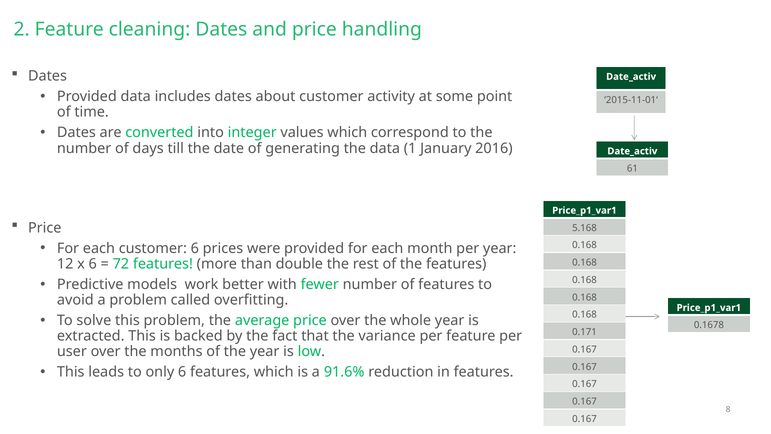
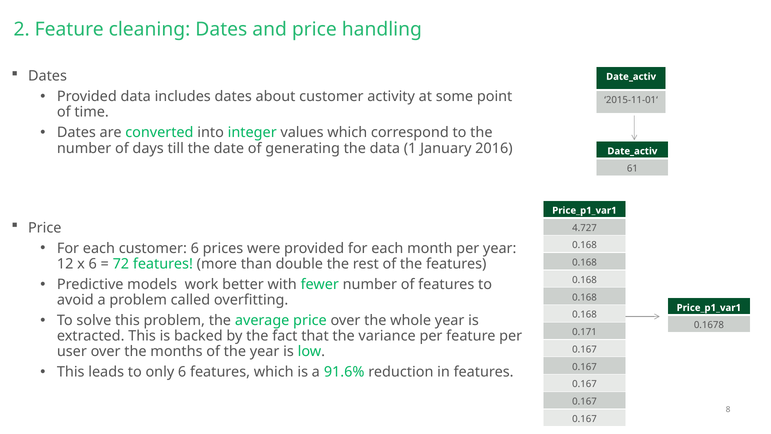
5.168: 5.168 -> 4.727 (585, 228)
